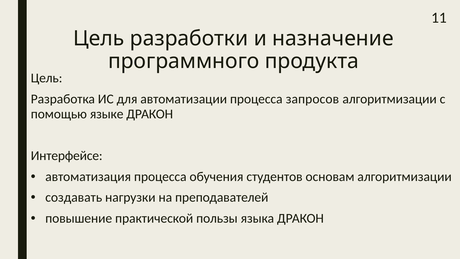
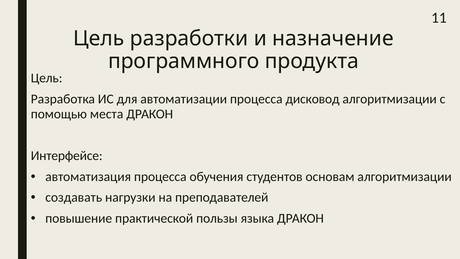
запросов: запросов -> дисковод (313, 99)
языке: языке -> места (107, 114)
